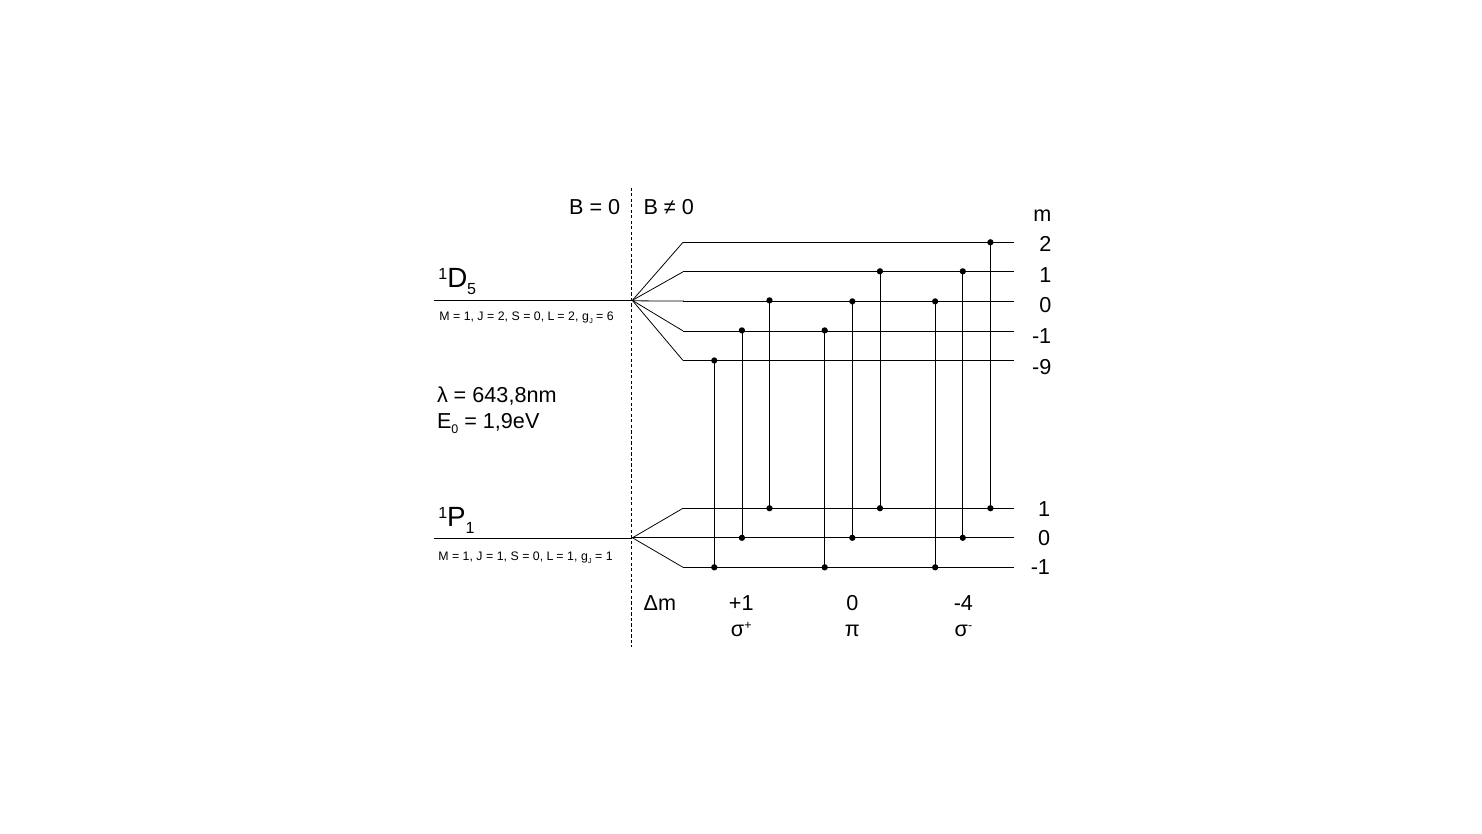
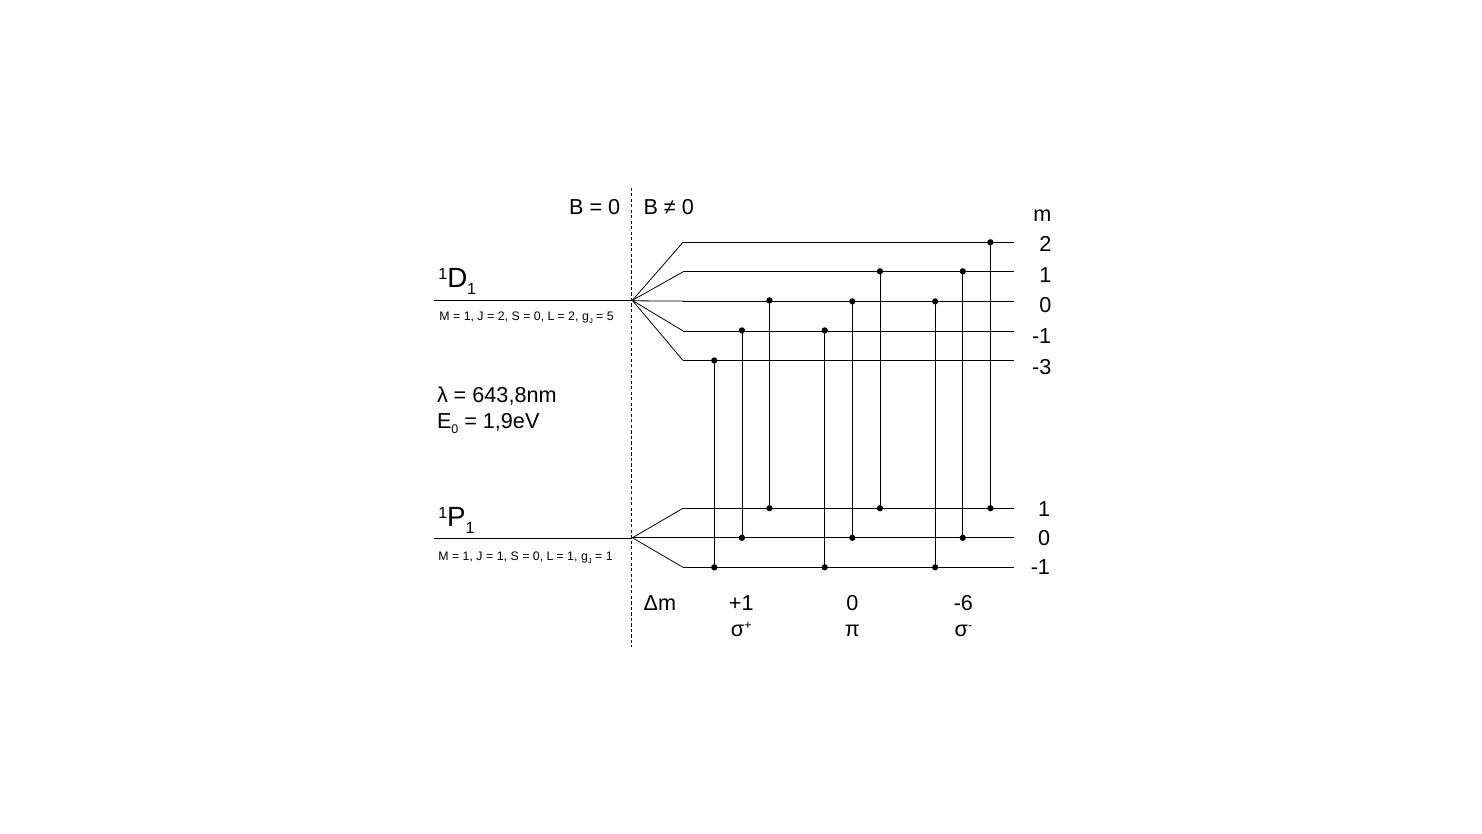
5: 5 -> 1 (472, 289)
6: 6 -> 5 (610, 317)
-9: -9 -> -3 (1042, 367)
-4: -4 -> -6 (963, 603)
